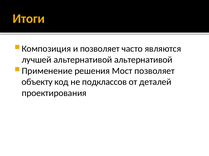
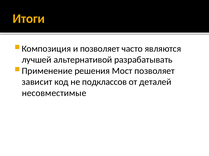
альтернативой альтернативой: альтернативой -> разрабатывать (143, 60)
объекту: объекту -> зависит (37, 82)
проектирования: проектирования -> несовместимые (54, 93)
